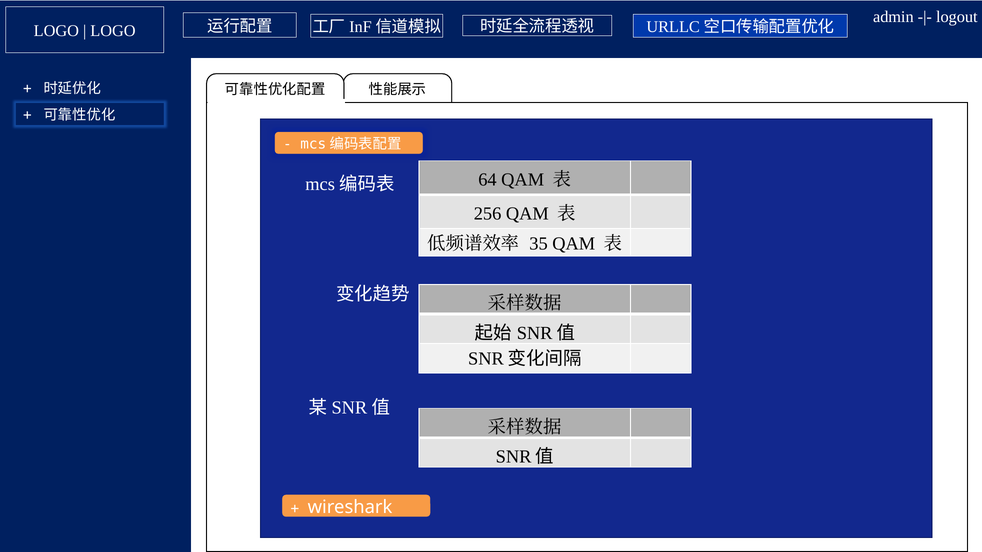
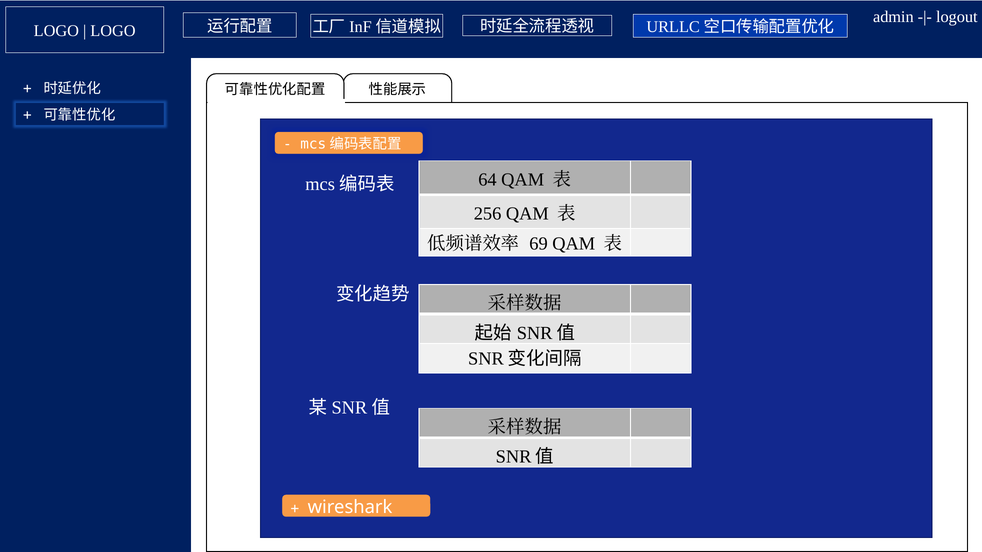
35: 35 -> 69 (539, 244)
